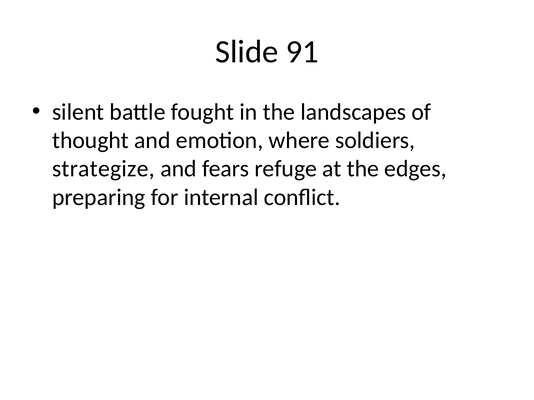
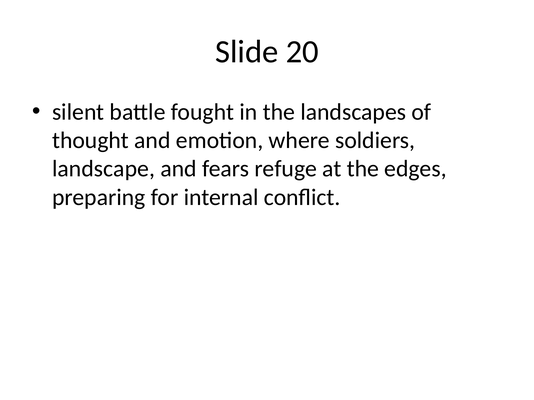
91: 91 -> 20 (302, 52)
strategize: strategize -> landscape (104, 169)
